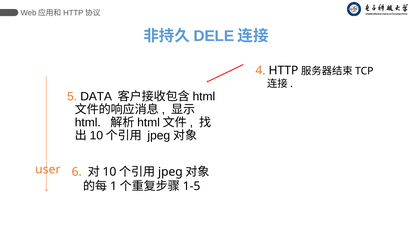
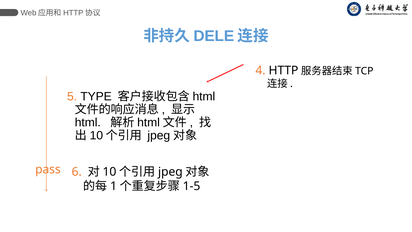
DATA: DATA -> TYPE (96, 96)
user: user -> pass (48, 169)
